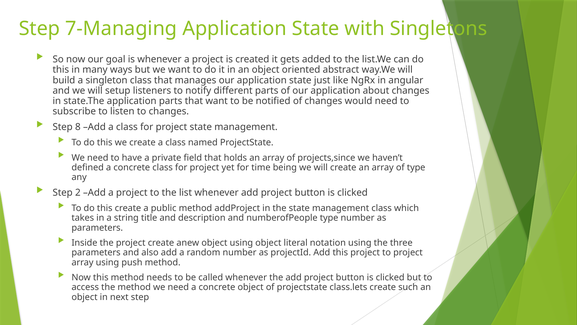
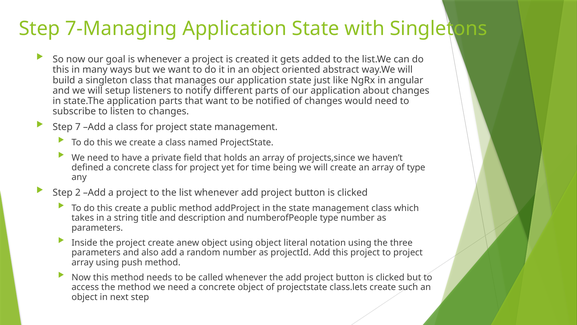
8: 8 -> 7 (78, 127)
